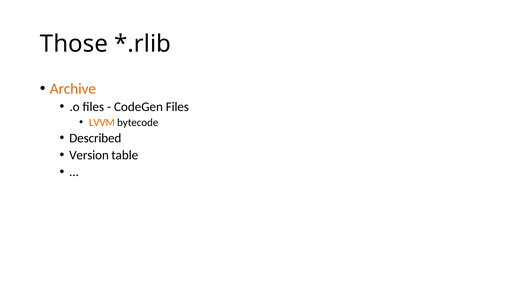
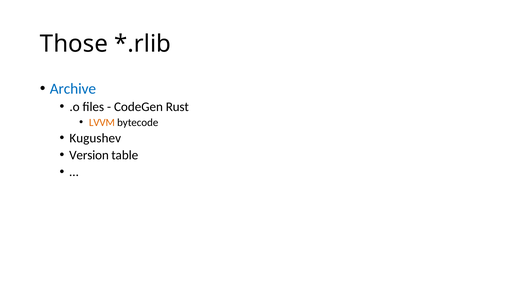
Archive colour: orange -> blue (73, 89)
CodeGen Files: Files -> Rust (177, 107)
Described: Described -> Kugushev (95, 138)
